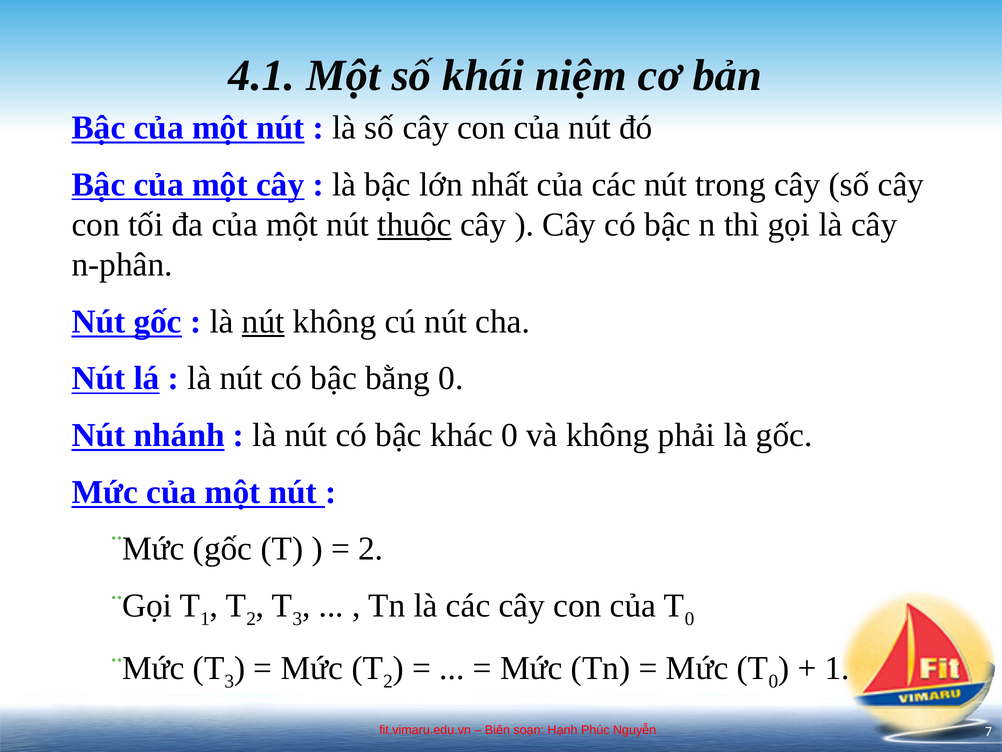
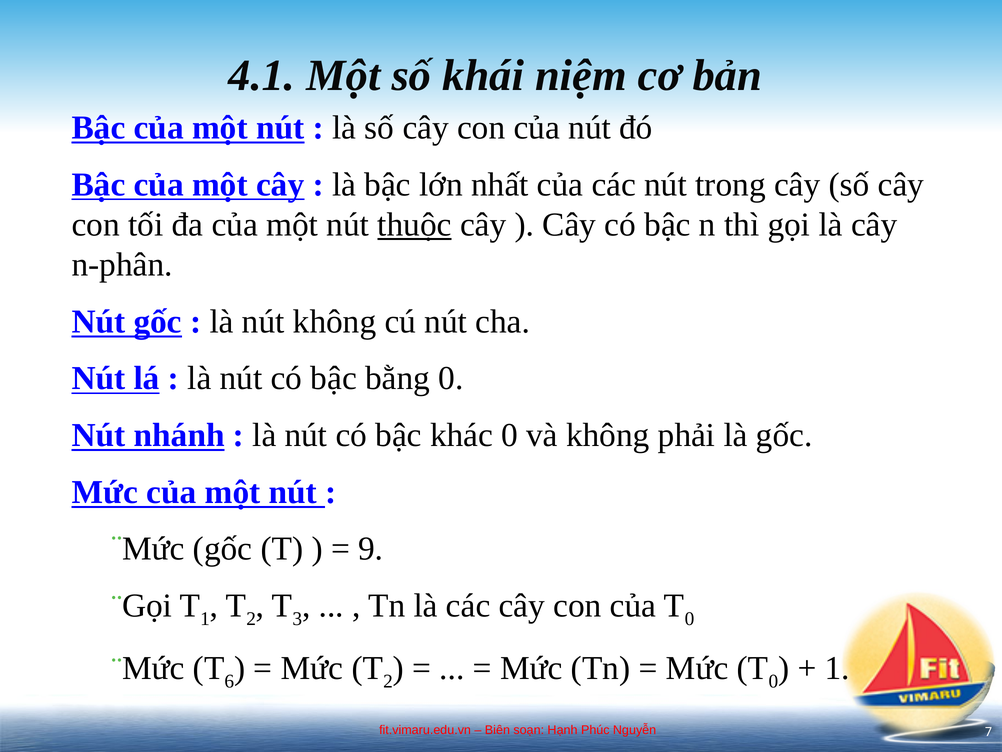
nút underline: present -> none (263, 321)
2: 2 -> 9 (371, 549)
3: 3 -> 6 (229, 681)
